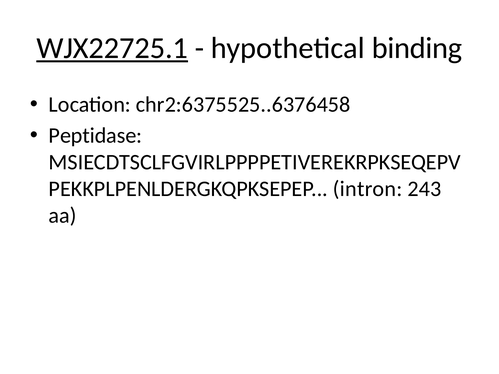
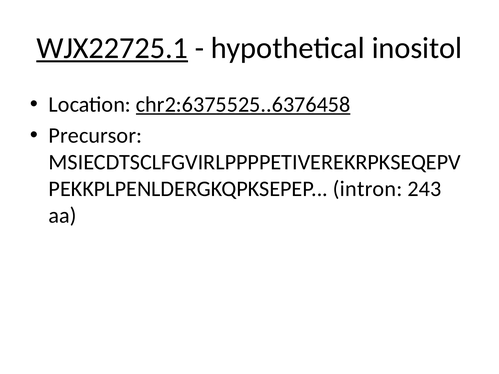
binding: binding -> inositol (417, 48)
chr2:6375525..6376458 underline: none -> present (243, 105)
Peptidase: Peptidase -> Precursor (95, 136)
